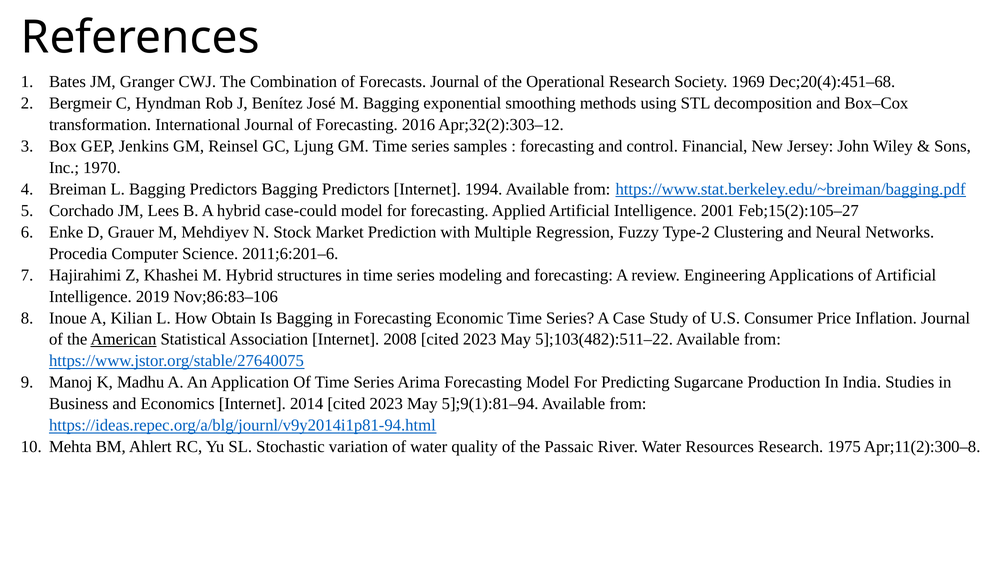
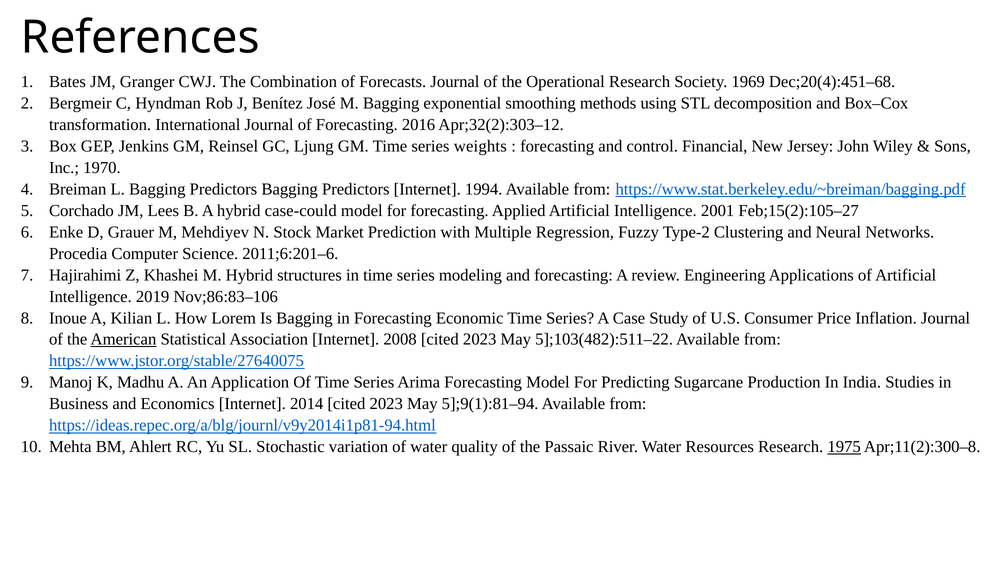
samples: samples -> weights (480, 146)
Obtain: Obtain -> Lorem (234, 318)
1975 underline: none -> present (844, 447)
